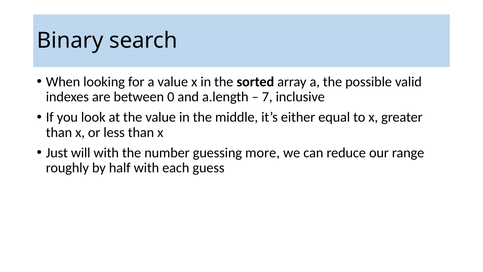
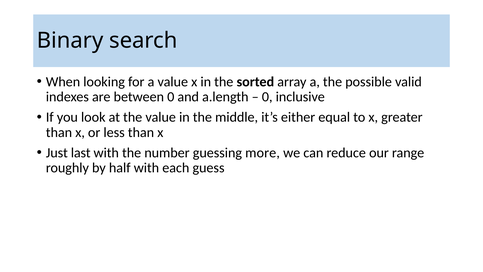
7: 7 -> 0 (267, 97)
will: will -> last (81, 153)
